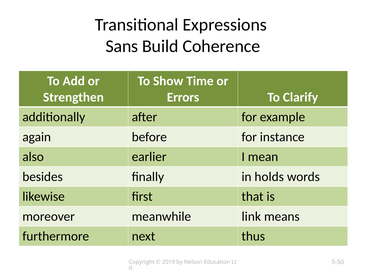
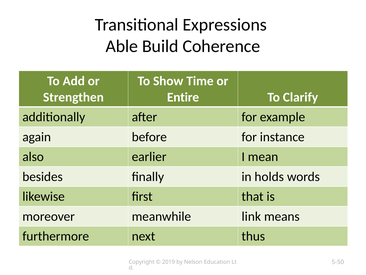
Sans: Sans -> Able (122, 46)
Errors: Errors -> Entire (183, 97)
